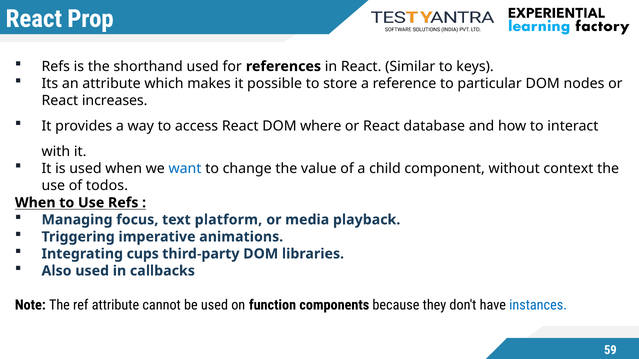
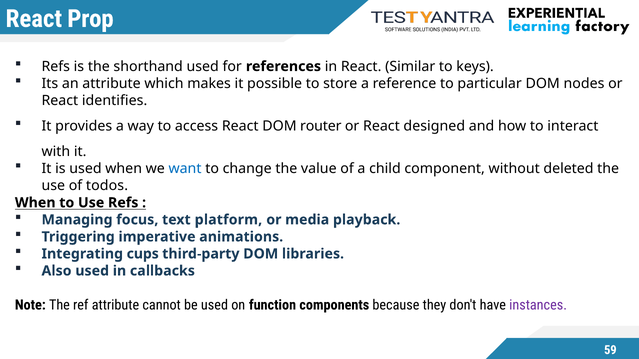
increases: increases -> identifies (115, 101)
where: where -> router (321, 126)
database: database -> designed (434, 126)
context: context -> deleted (568, 169)
instances colour: blue -> purple (538, 305)
